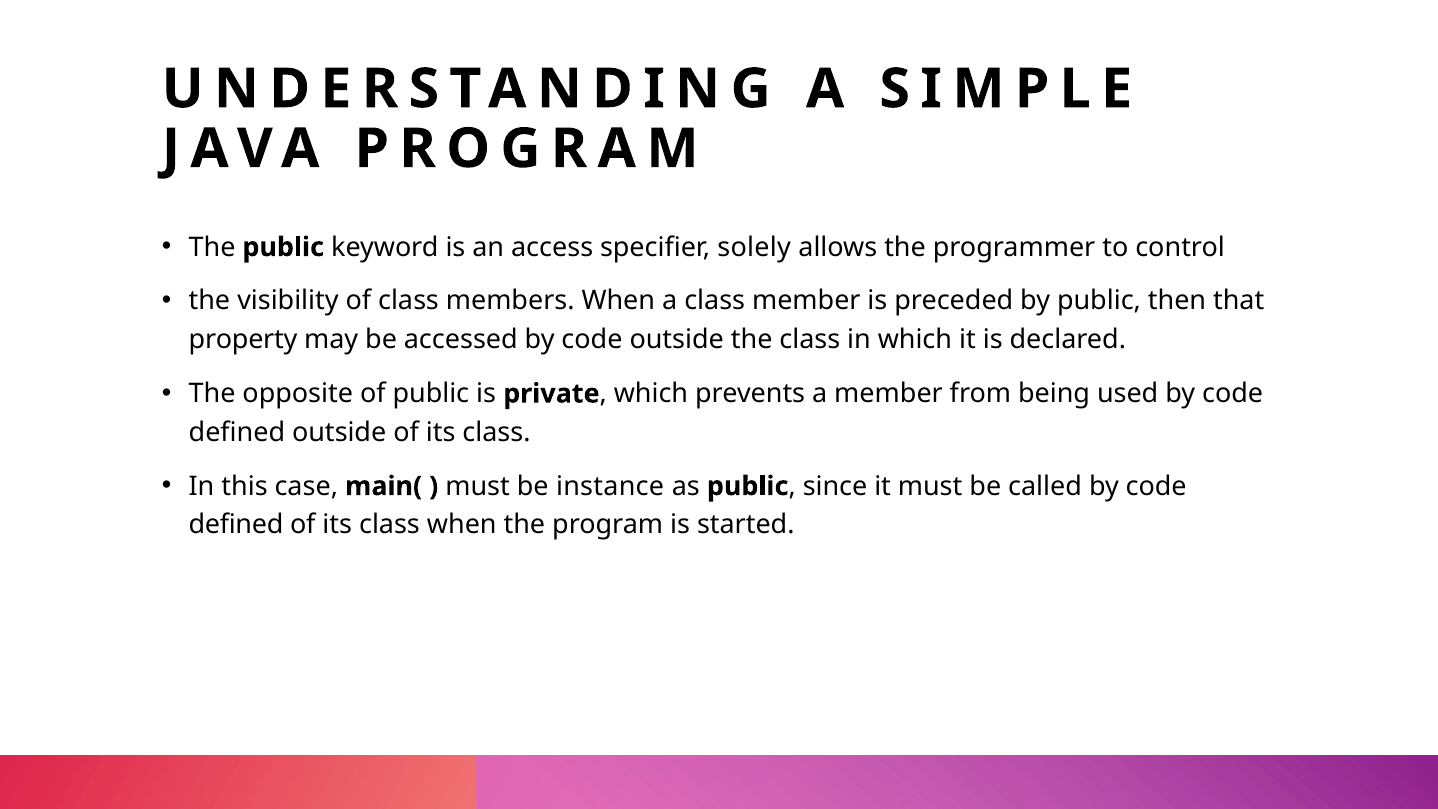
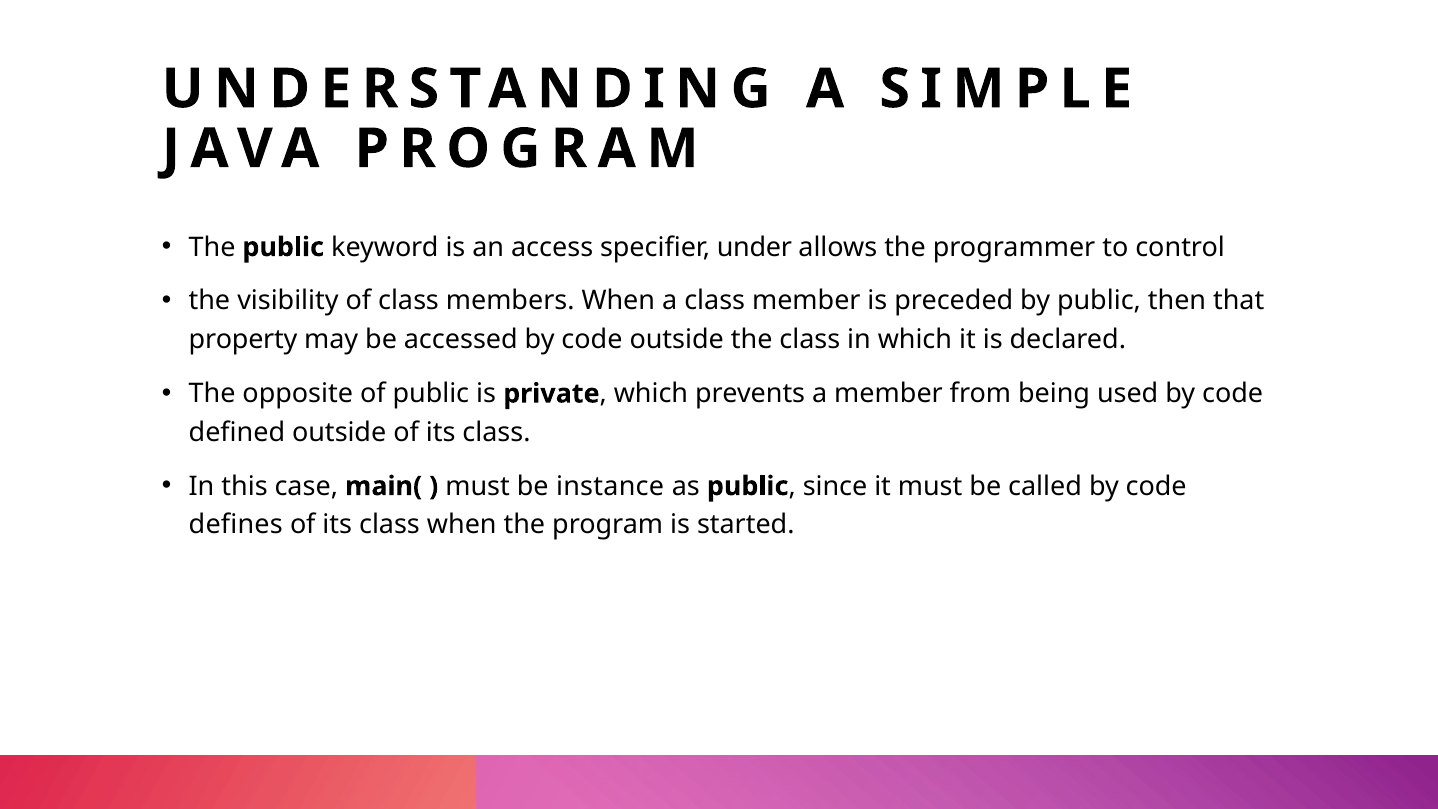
solely: solely -> under (754, 247)
defined: defined -> defines (236, 525)
